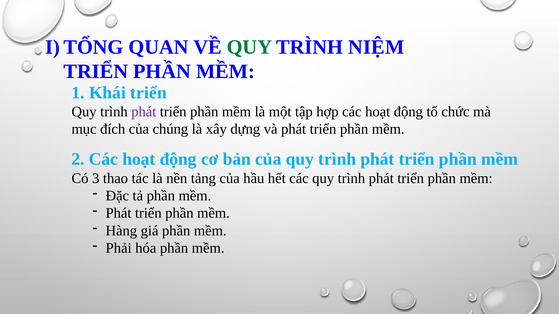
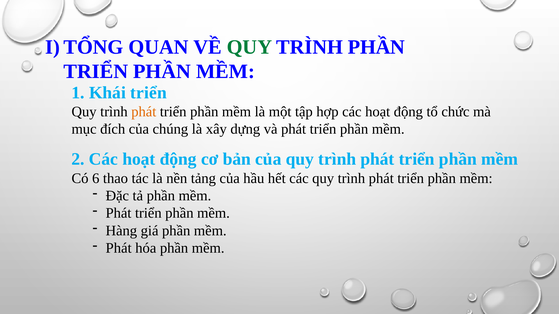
TRÌNH NIỆM: NIỆM -> PHẦN (376, 47)
phát colour: purple -> orange (144, 112)
3: 3 -> 6 (96, 178)
Phải: Phải -> Phát (119, 248)
